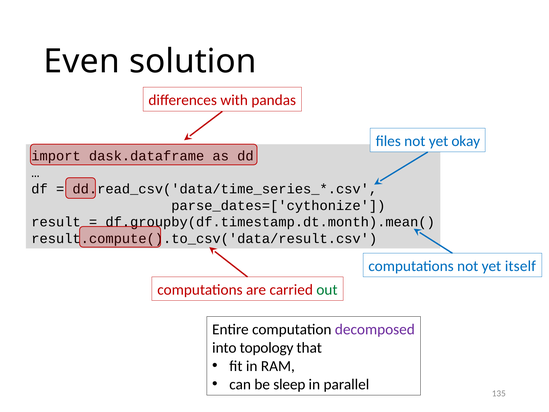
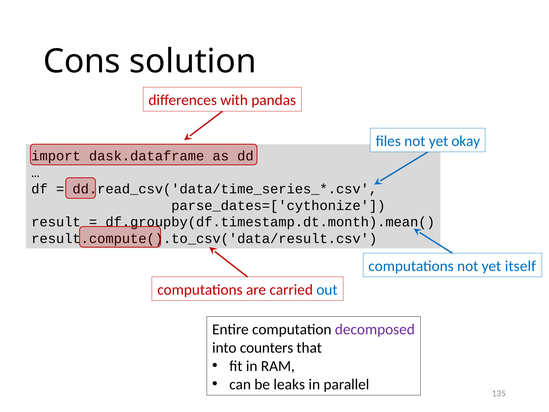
Even: Even -> Cons (82, 61)
out colour: green -> blue (327, 290)
topology: topology -> counters (267, 347)
sleep: sleep -> leaks (289, 384)
